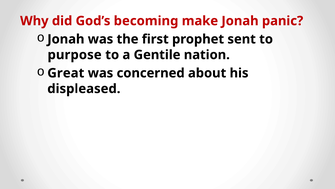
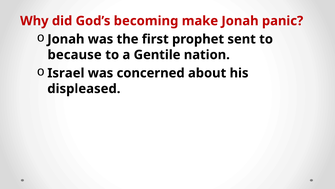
purpose: purpose -> because (75, 55)
Great: Great -> Israel (66, 73)
